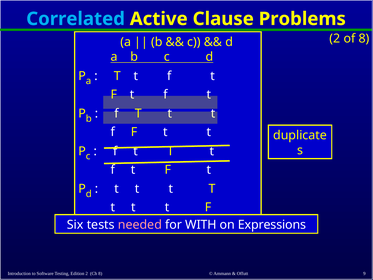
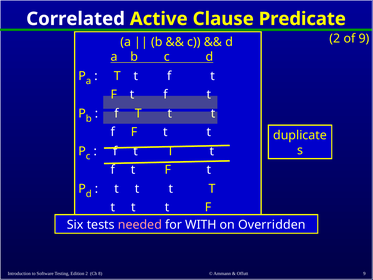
Correlated colour: light blue -> white (76, 19)
Problems: Problems -> Predicate (302, 19)
of 8: 8 -> 9 (364, 39)
Expressions: Expressions -> Overridden (272, 225)
